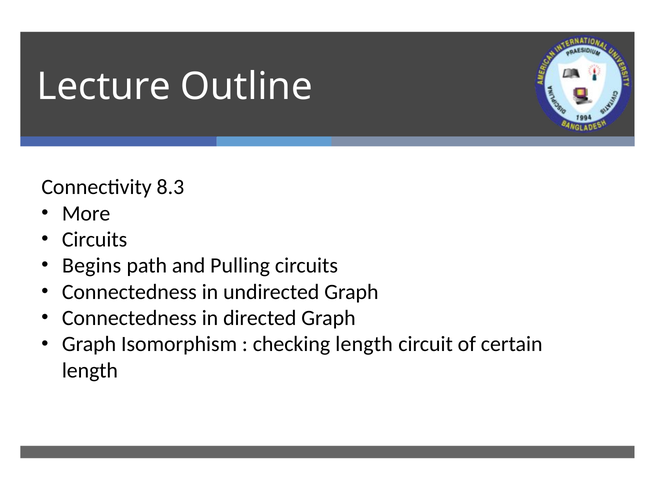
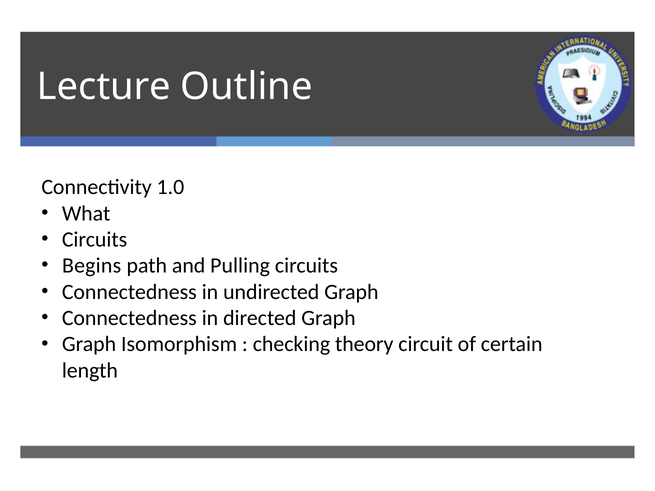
8.3: 8.3 -> 1.0 (170, 187)
More: More -> What (86, 213)
checking length: length -> theory (364, 344)
